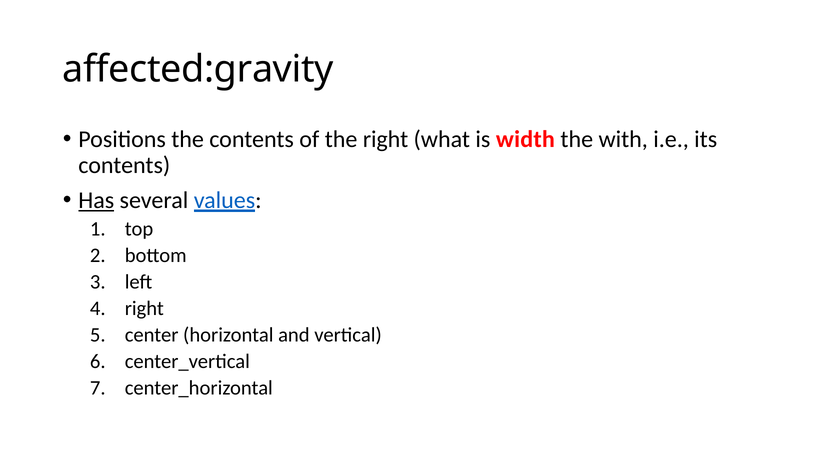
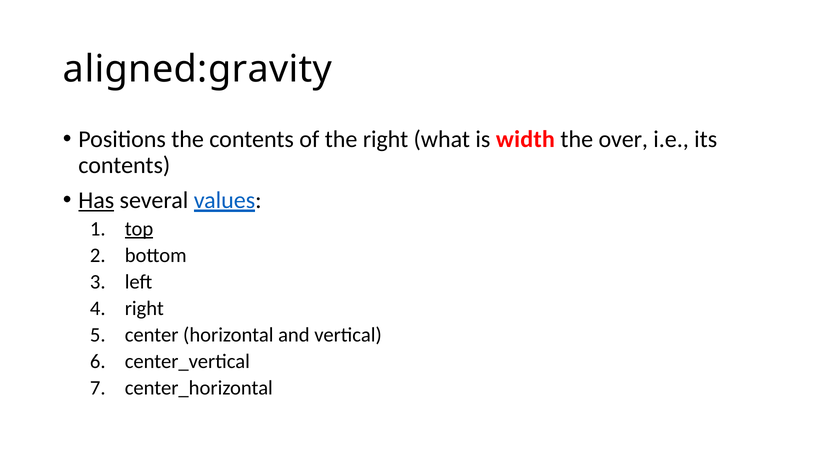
affected:gravity: affected:gravity -> aligned:gravity (198, 69)
with: with -> over (623, 139)
top underline: none -> present (139, 229)
